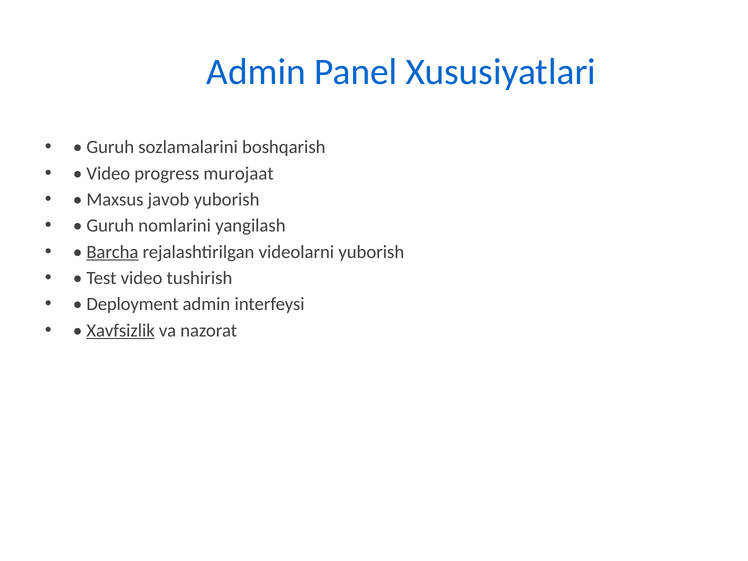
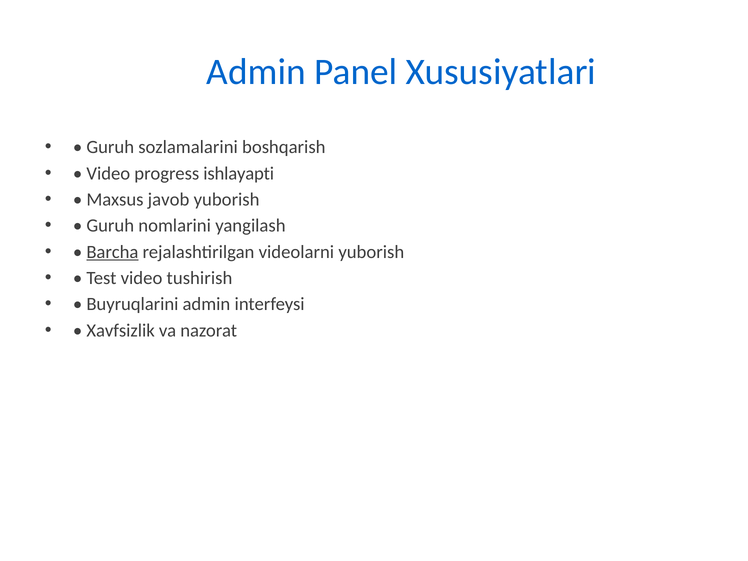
murojaat: murojaat -> ishlayapti (239, 173)
Deployment: Deployment -> Buyruqlarini (132, 304)
Xavfsizlik underline: present -> none (121, 330)
